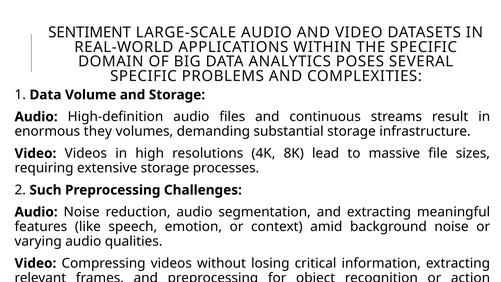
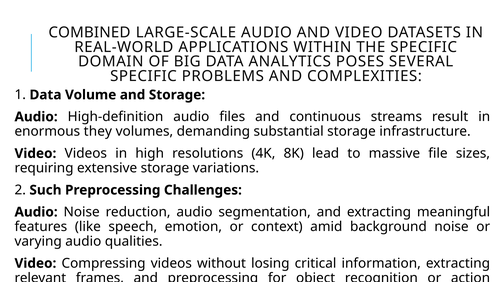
SENTIMENT: SENTIMENT -> COMBINED (89, 33)
processes: processes -> variations (226, 168)
